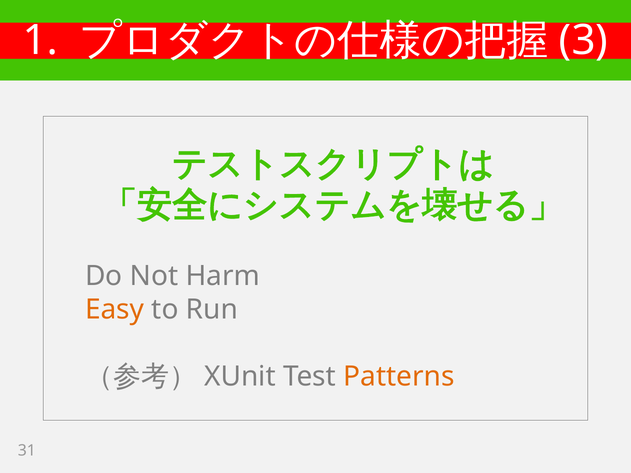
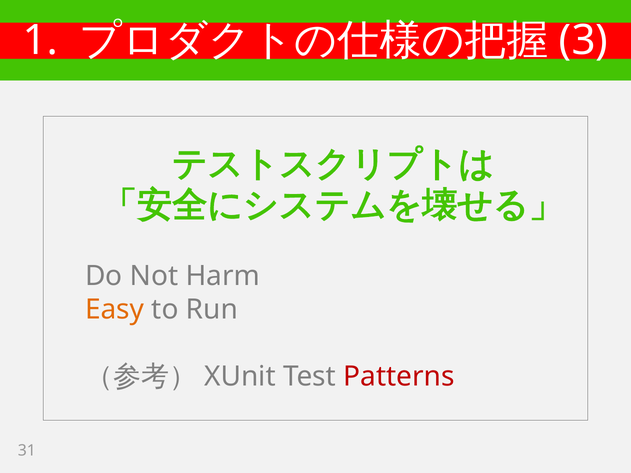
Patterns colour: orange -> red (399, 377)
